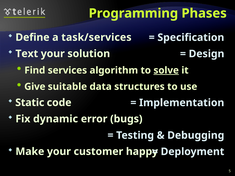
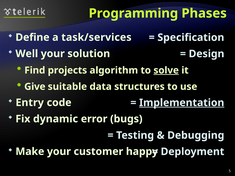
Text: Text -> Well (27, 54)
services: services -> projects (67, 70)
Static: Static -> Entry (30, 103)
Implementation underline: none -> present (182, 103)
